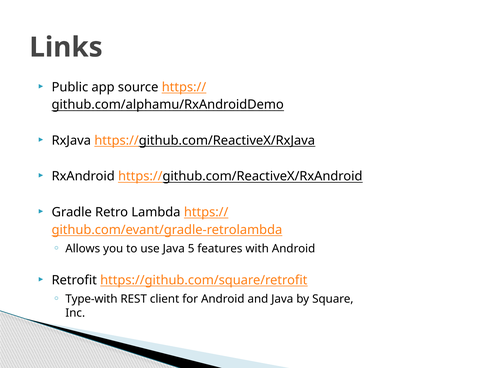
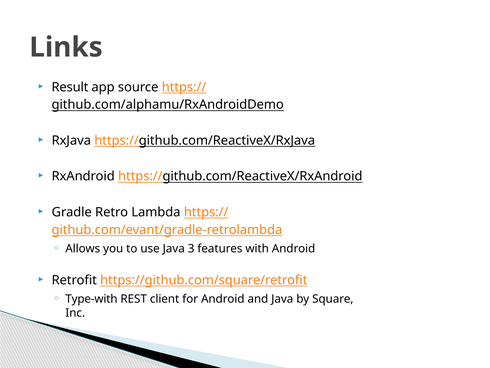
Public: Public -> Result (70, 87)
5: 5 -> 3 (191, 248)
